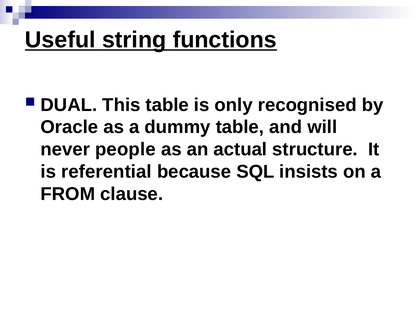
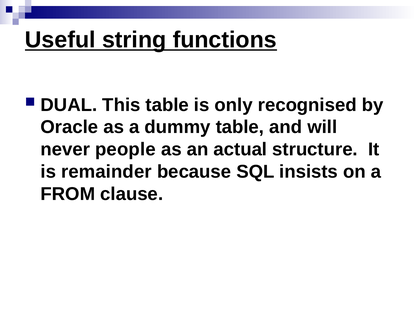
referential: referential -> remainder (106, 172)
